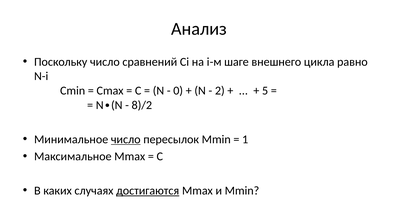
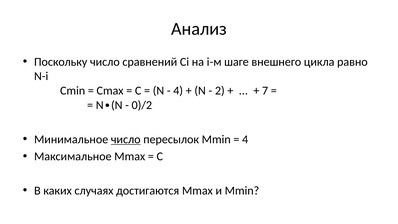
0: 0 -> 4 (178, 91)
5: 5 -> 7 (265, 91)
8)/2: 8)/2 -> 0)/2 (142, 105)
1: 1 -> 4 (245, 139)
достигаются underline: present -> none (148, 191)
